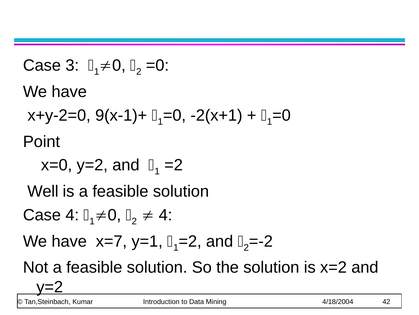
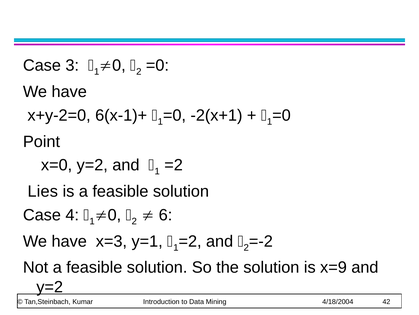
9(x-1)+: 9(x-1)+ -> 6(x-1)+ (121, 115)
Well: Well -> Lies (43, 191)
4: 4 -> 6 (166, 215)
x=7: x=7 -> x=3 (111, 241)
x=2: x=2 -> x=9 (333, 267)
